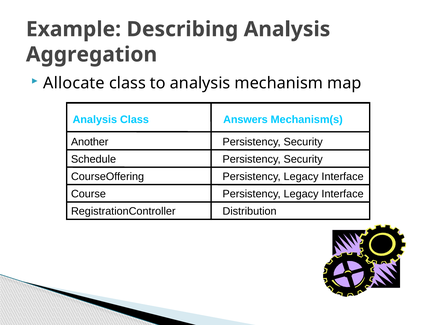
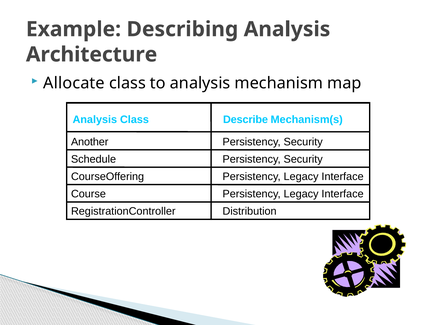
Aggregation: Aggregation -> Architecture (92, 54)
Answers: Answers -> Describe (245, 119)
